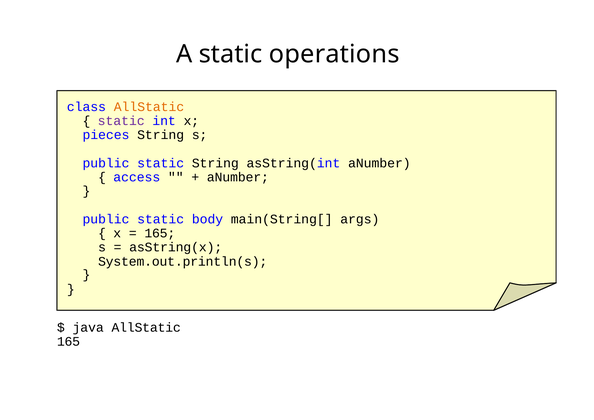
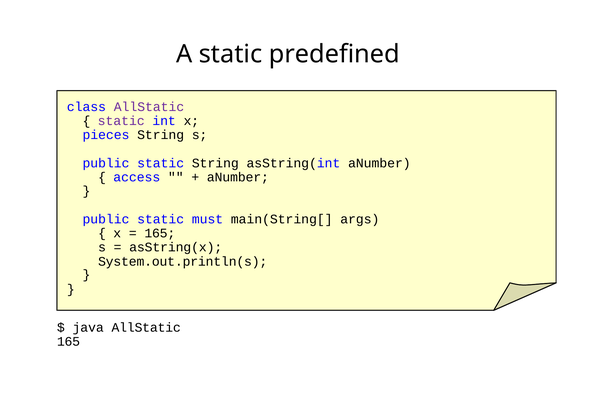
operations: operations -> predefined (334, 54)
AllStatic colour: orange -> purple (149, 107)
body: body -> must (208, 219)
